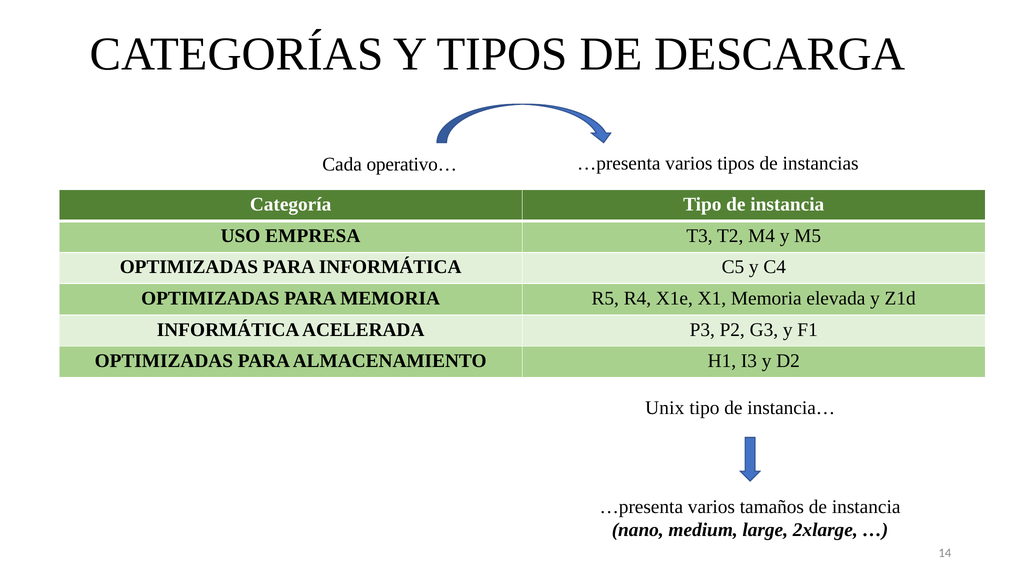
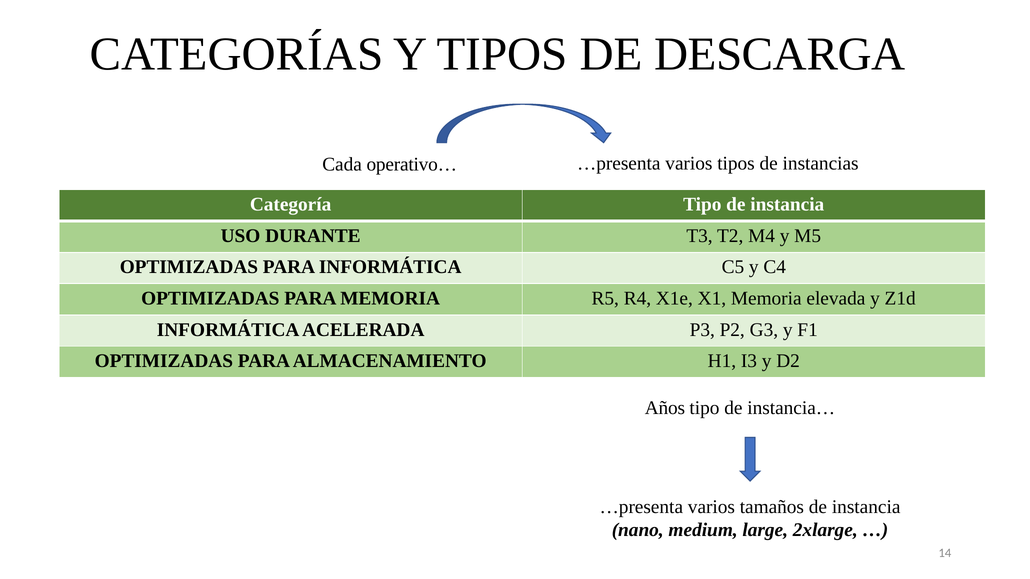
EMPRESA: EMPRESA -> DURANTE (313, 236)
Unix: Unix -> Años (665, 408)
